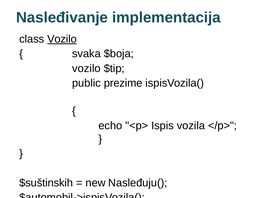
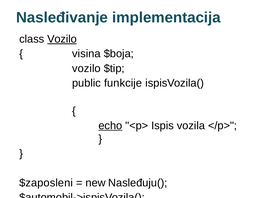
svaka: svaka -> visina (86, 54)
prezime: prezime -> funkcije (123, 83)
echo underline: none -> present (110, 126)
$suštinskih: $suštinskih -> $zaposleni (46, 183)
